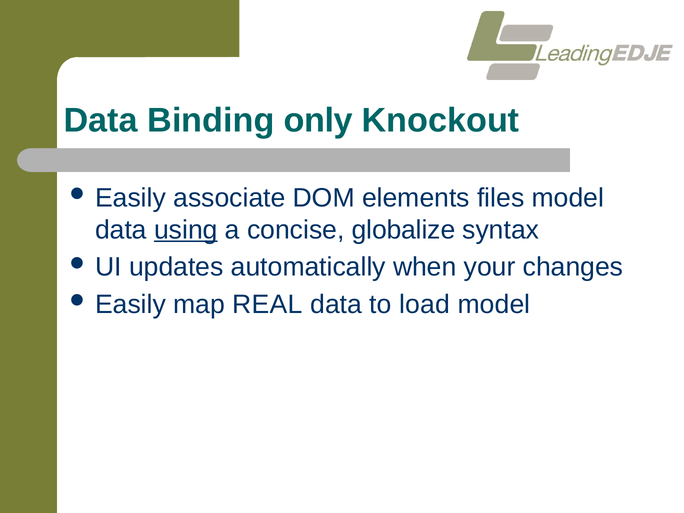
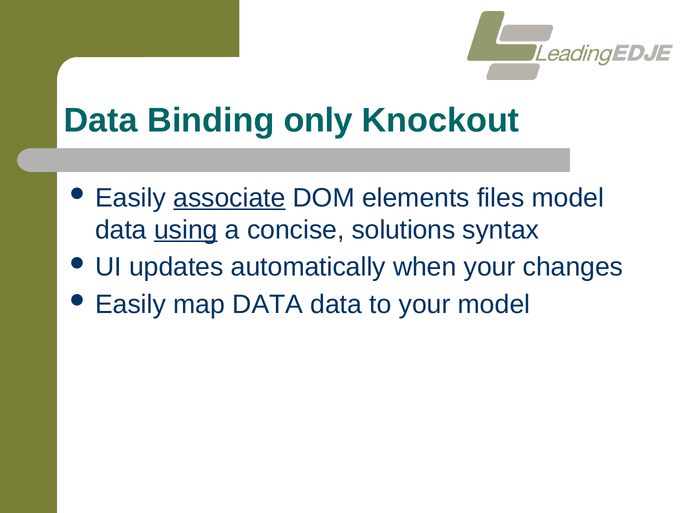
associate underline: none -> present (229, 198)
globalize: globalize -> solutions (404, 230)
map REAL: REAL -> DATA (268, 304)
to load: load -> your (425, 304)
